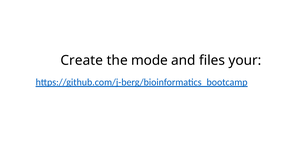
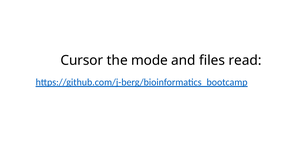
Create: Create -> Cursor (82, 60)
your: your -> read (245, 60)
